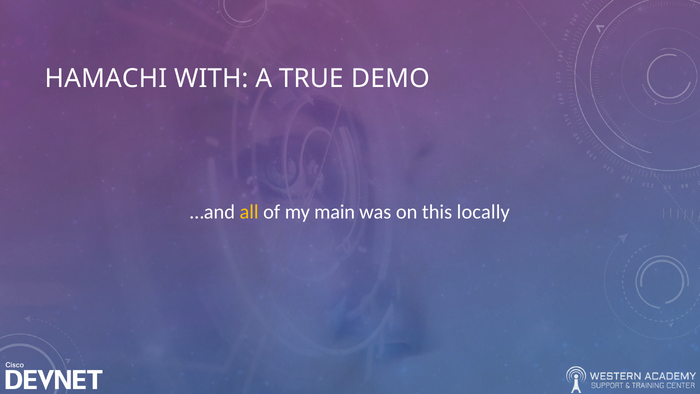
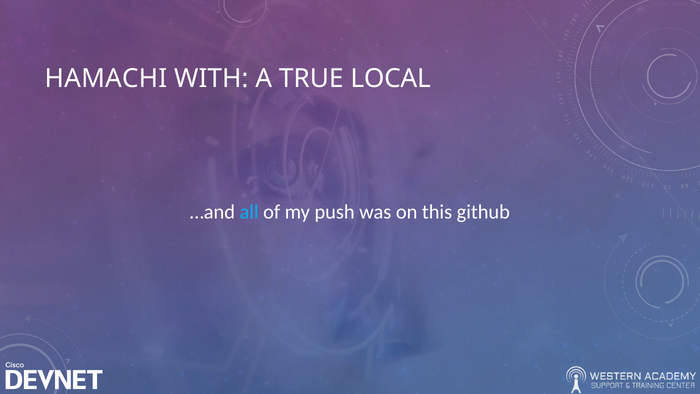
DEMO: DEMO -> LOCAL (391, 79)
all colour: yellow -> light blue (249, 212)
main: main -> push (335, 212)
locally: locally -> github (483, 212)
